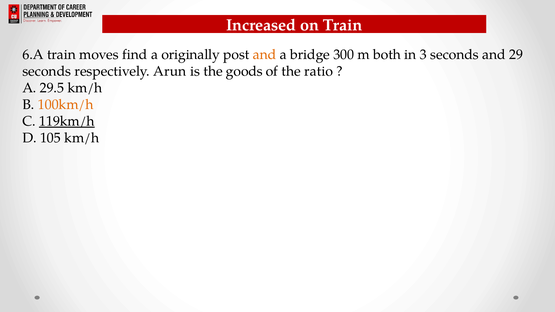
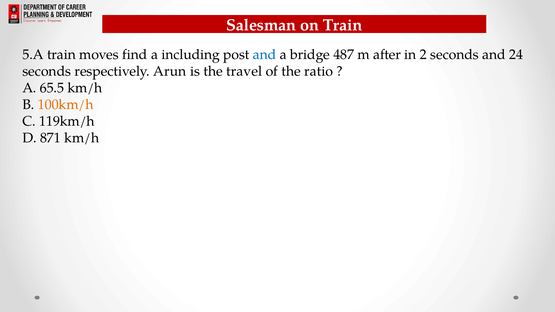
Increased: Increased -> Salesman (261, 25)
6.A: 6.A -> 5.A (33, 55)
originally: originally -> including (191, 55)
and colour: orange -> blue (265, 55)
300: 300 -> 487 (344, 55)
both: both -> after (387, 55)
3: 3 -> 2 (423, 55)
29: 29 -> 24 (516, 55)
goods: goods -> travel (244, 71)
29.5: 29.5 -> 65.5 (52, 88)
119km/h underline: present -> none (67, 121)
105: 105 -> 871 (50, 138)
